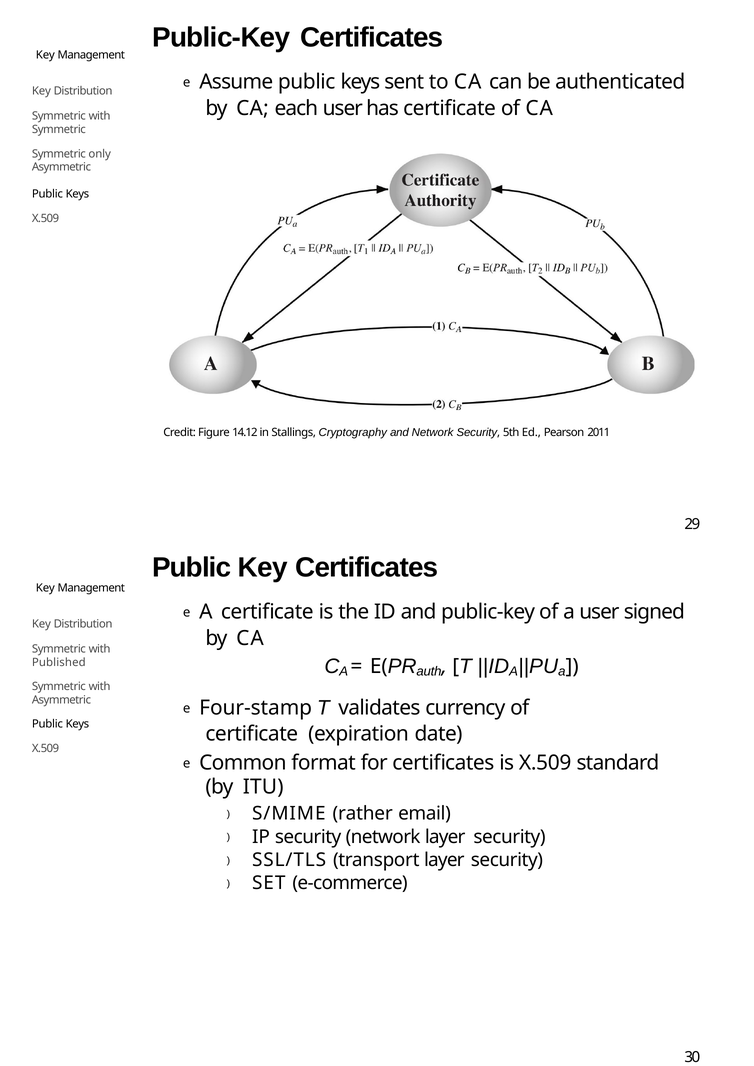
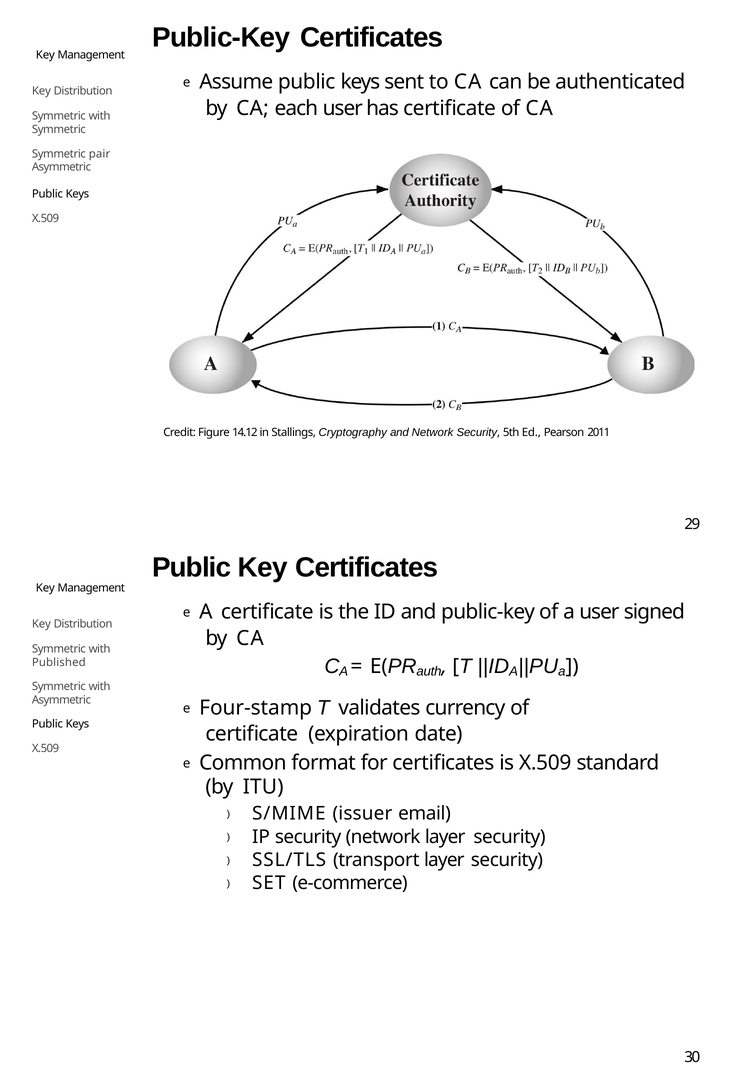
only: only -> pair (100, 154)
rather: rather -> issuer (362, 814)
